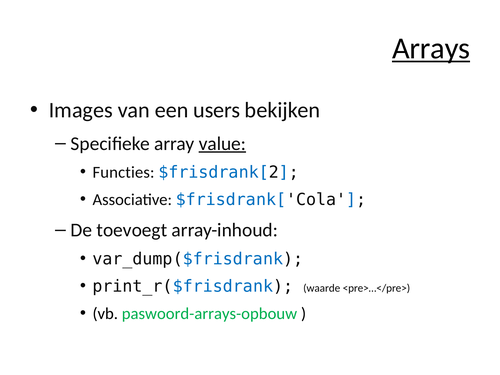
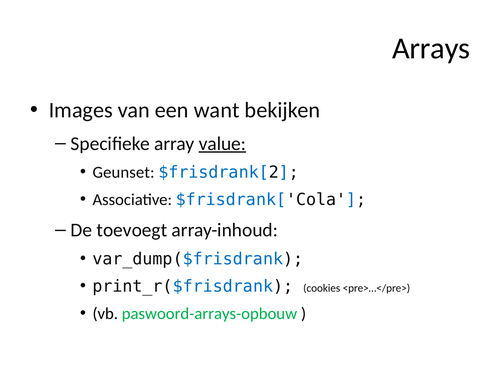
Arrays underline: present -> none (431, 48)
users: users -> want (217, 110)
Functies: Functies -> Geunset (124, 172)
waarde: waarde -> cookies (322, 288)
